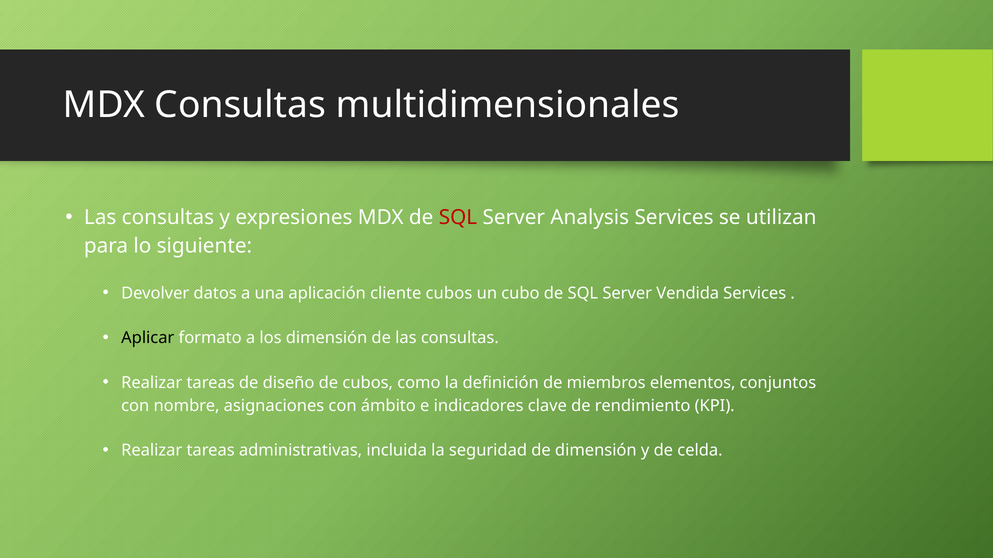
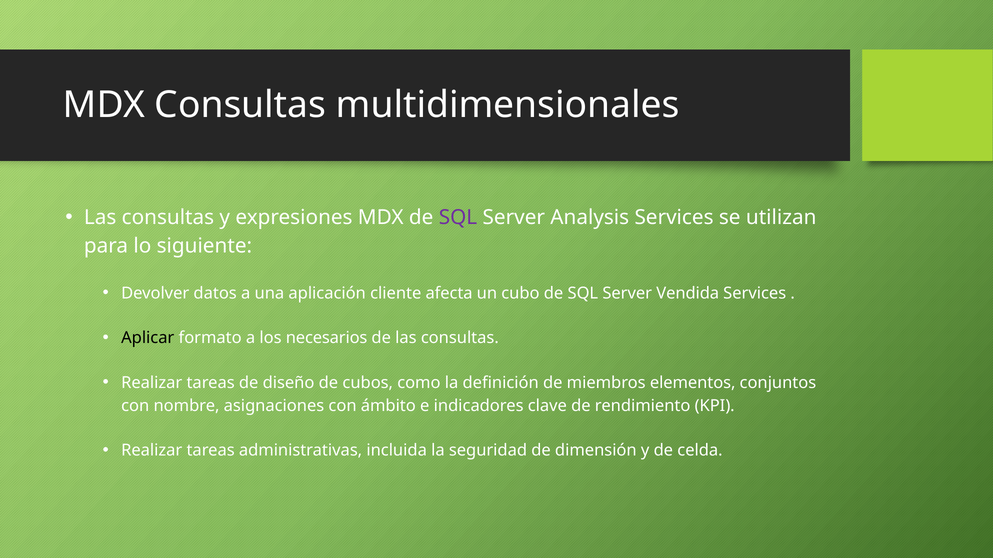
SQL colour: red -> purple (458, 218)
cliente cubos: cubos -> afecta (449, 293)
los dimensión: dimensión -> necesarios (327, 338)
